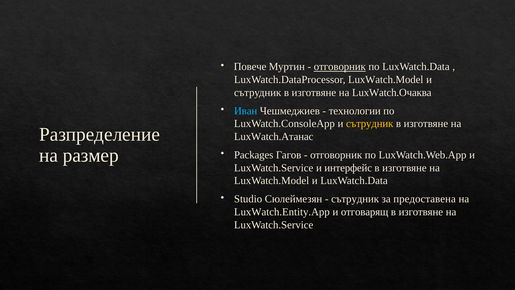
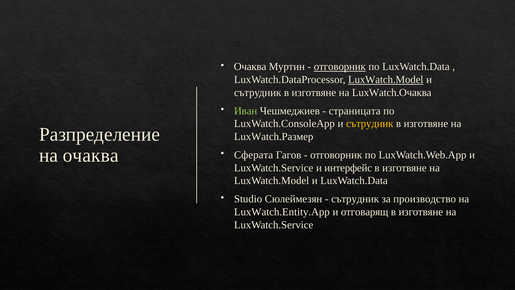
Повече: Повече -> Очаква (250, 67)
LuxWatch.Model underline: none -> present (386, 80)
Иван colour: light blue -> light green (246, 111)
технологии: технологии -> страницата (355, 111)
LuxWatch.Атанас: LuxWatch.Атанас -> LuxWatch.Размер (274, 136)
на размер: размер -> очаква (91, 155)
Packages: Packages -> Сферата (254, 155)
предоставена: предоставена -> производство (425, 199)
